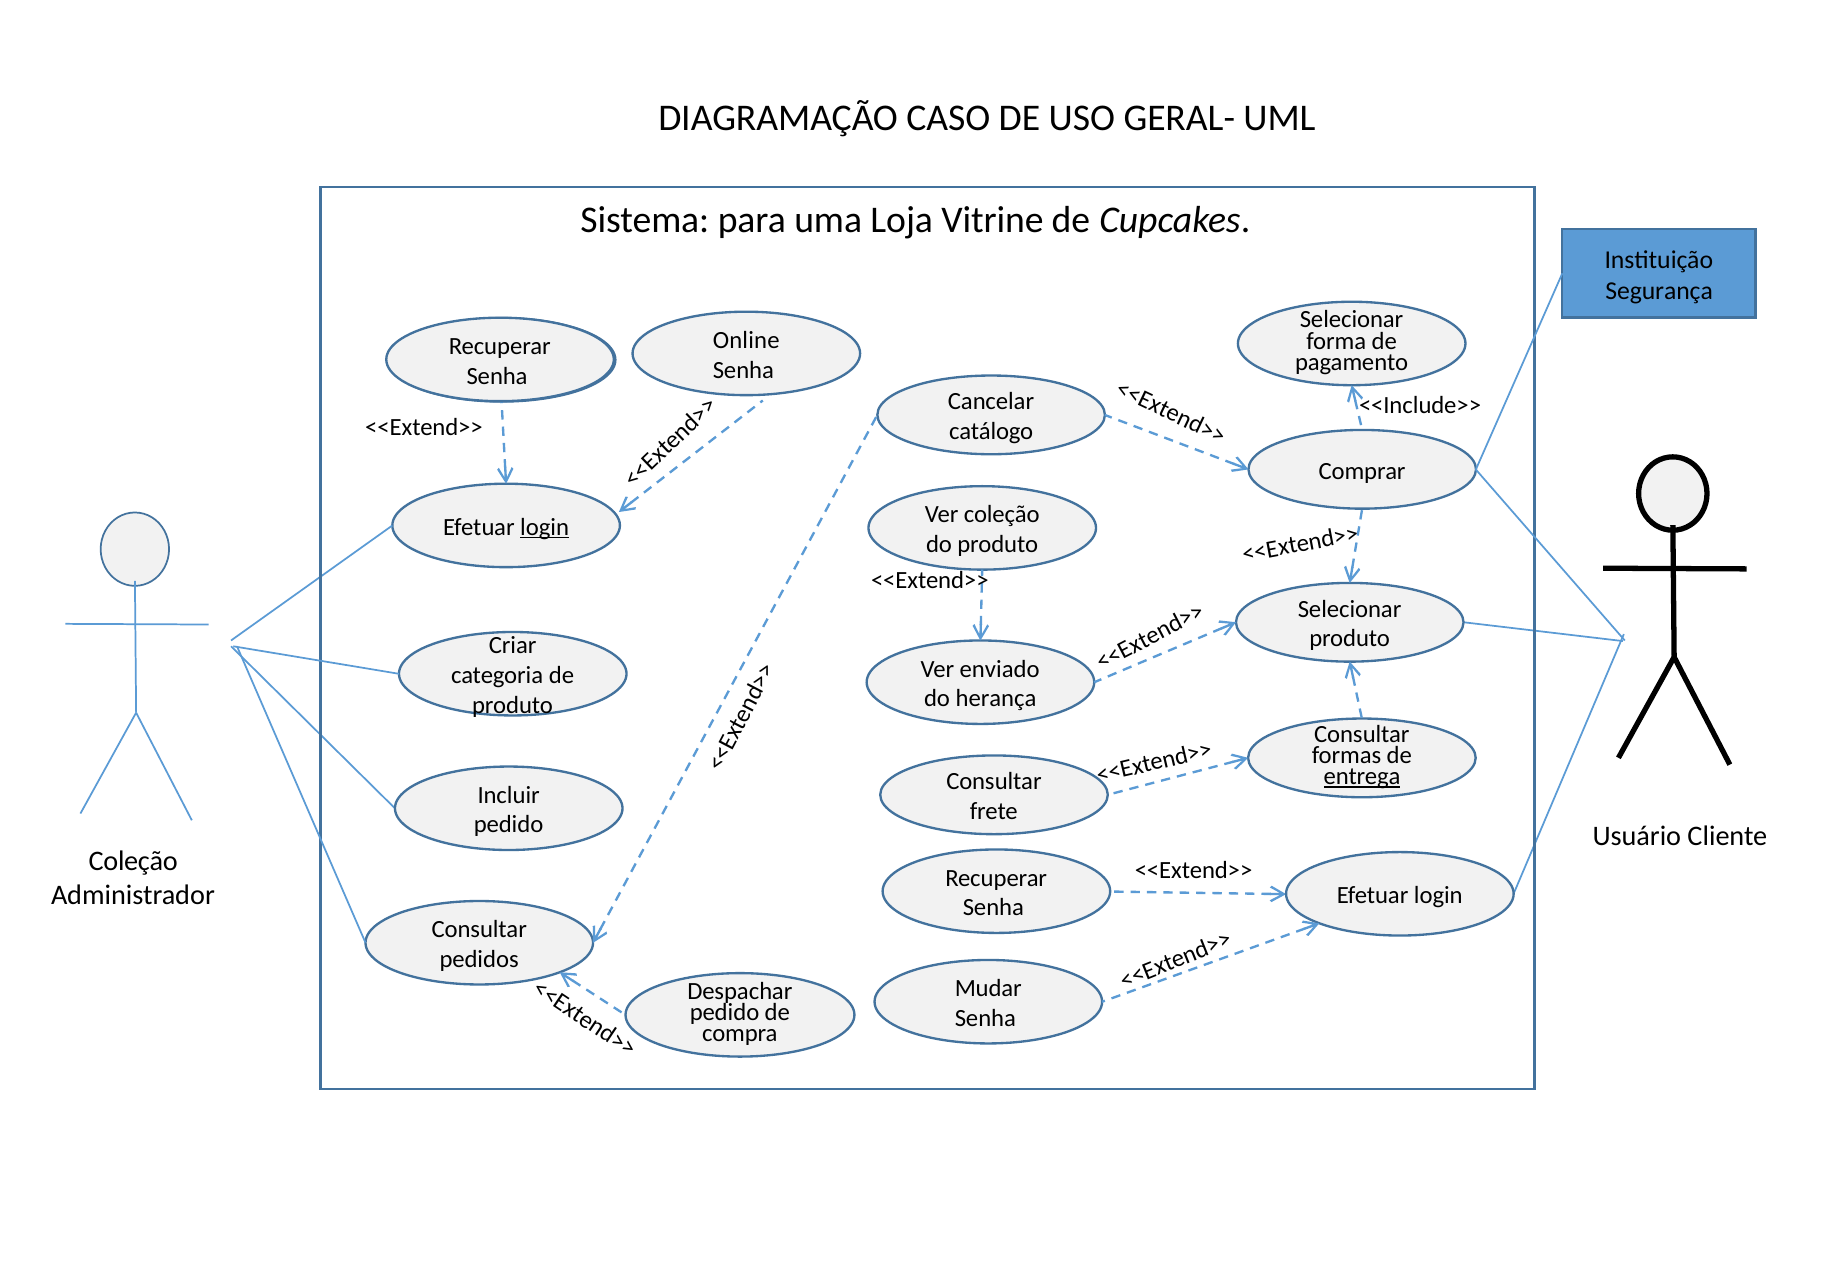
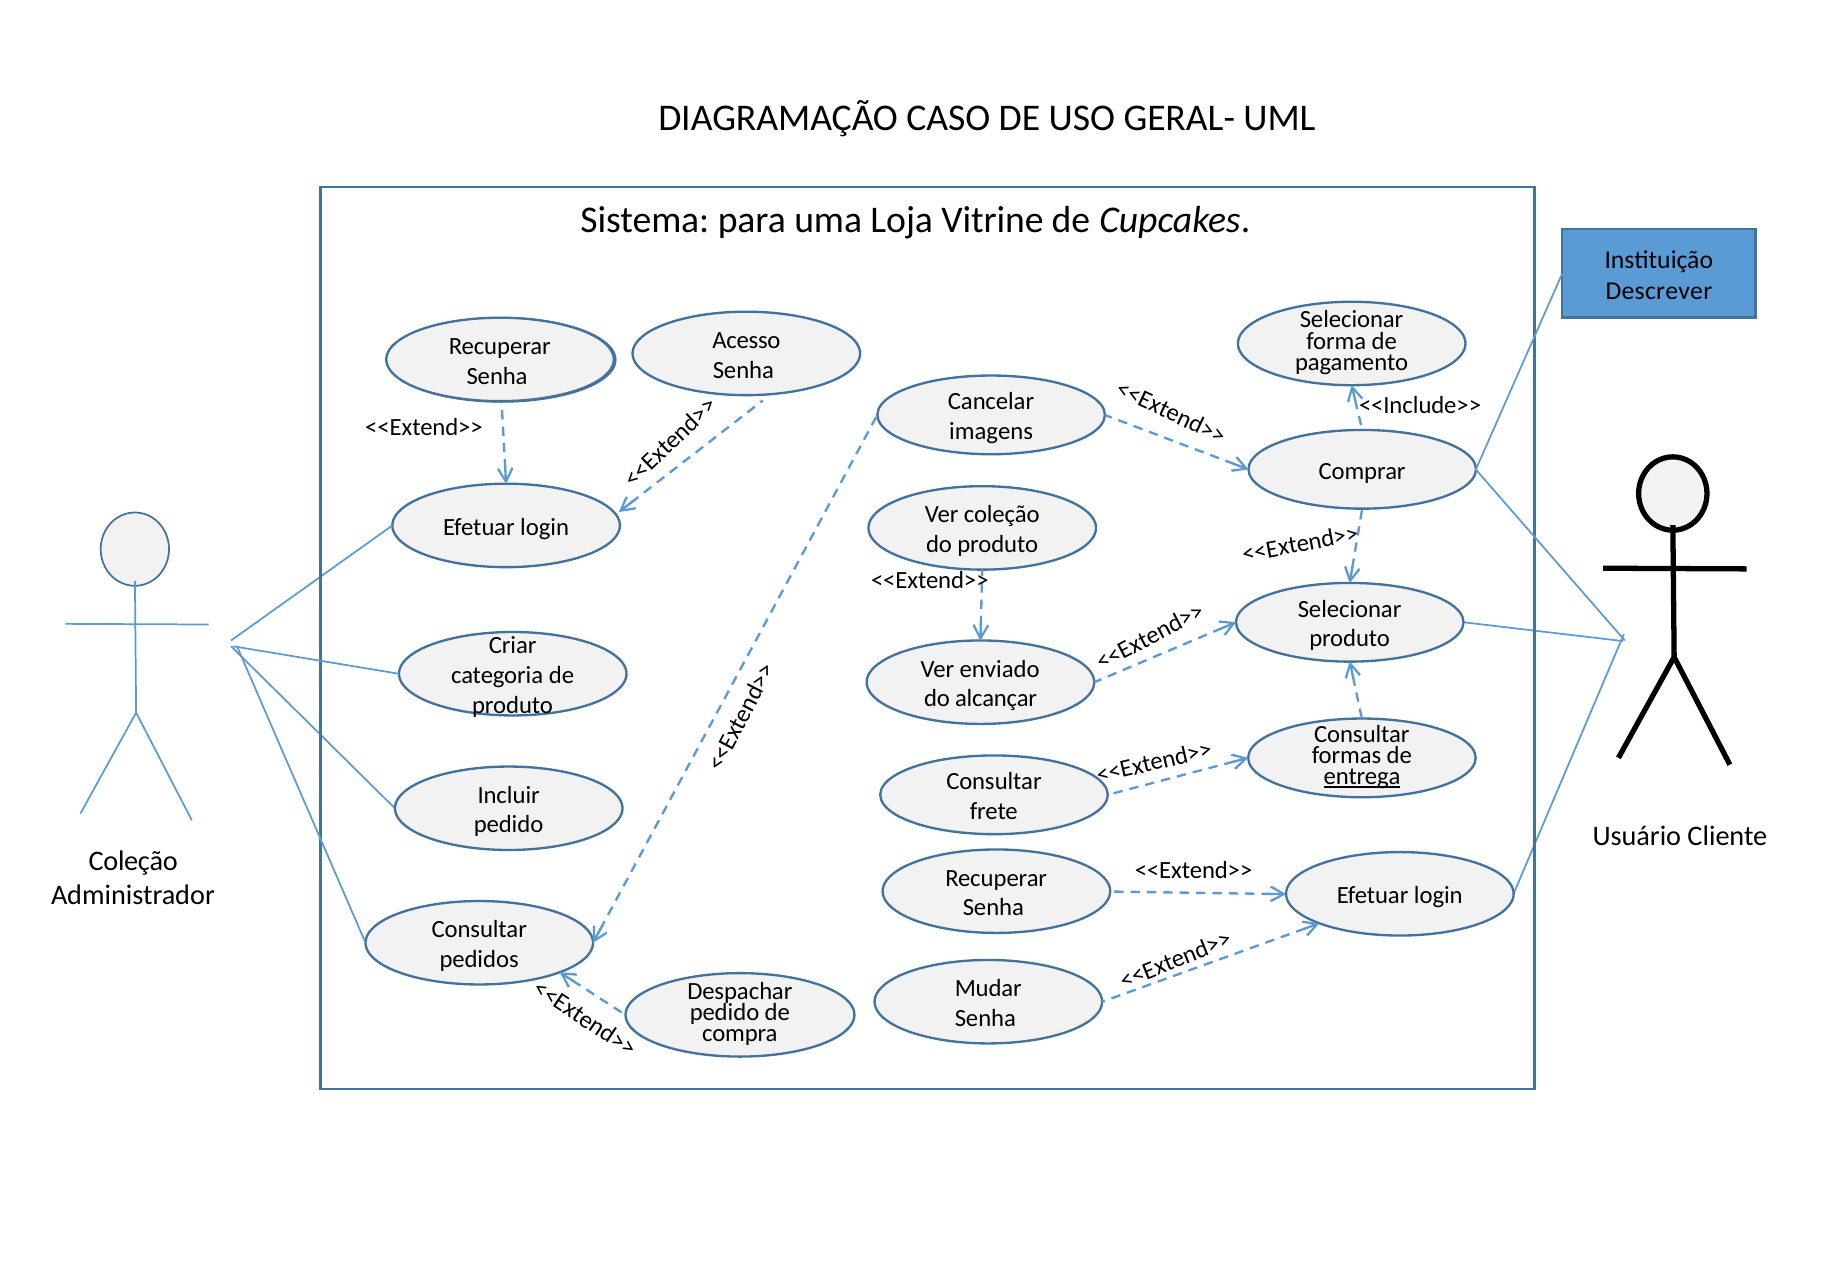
Segurança: Segurança -> Descrever (1659, 291)
Online: Online -> Acesso (746, 340)
catálogo: catálogo -> imagens (991, 432)
login underline: present -> none (545, 527)
herança: herança -> alcançar (996, 699)
